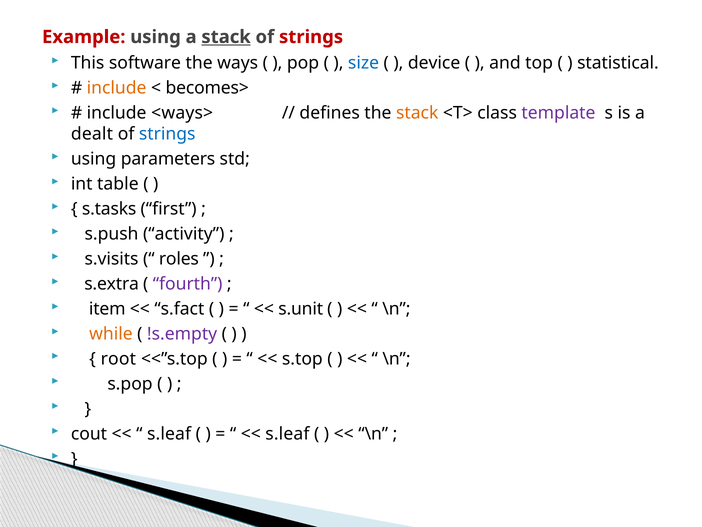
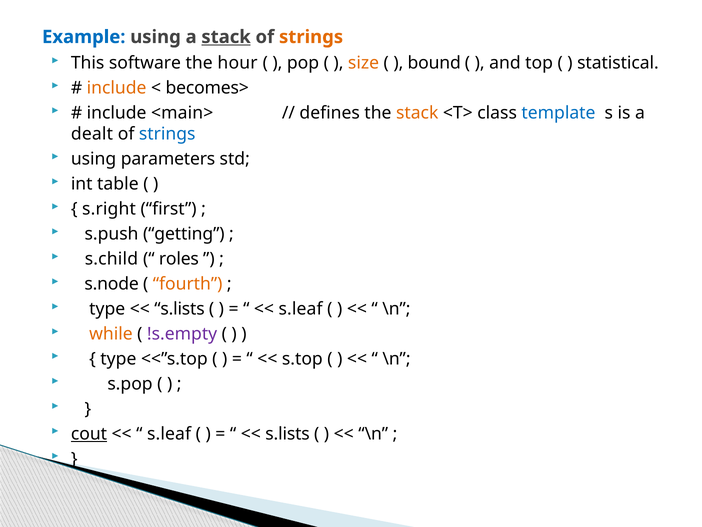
Example colour: red -> blue (84, 37)
strings colour: red -> orange (311, 37)
ways: ways -> hour (238, 63)
size colour: blue -> orange (364, 63)
device: device -> bound (434, 63)
<ways>: <ways> -> <main> (182, 113)
template colour: purple -> blue (558, 113)
s.tasks: s.tasks -> s.right (109, 209)
activity: activity -> getting (184, 234)
s.visits: s.visits -> s.child (111, 259)
s.extra: s.extra -> s.node (112, 284)
fourth colour: purple -> orange (188, 284)
item: item -> type (107, 309)
s.fact: s.fact -> s.lists (179, 309)
s.unit: s.unit -> s.leaf (301, 309)
root: root -> type (118, 358)
cout underline: none -> present (89, 433)
s.leaf: s.leaf -> s.lists (288, 433)
